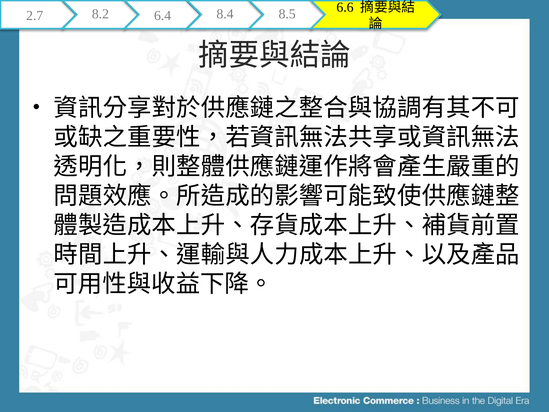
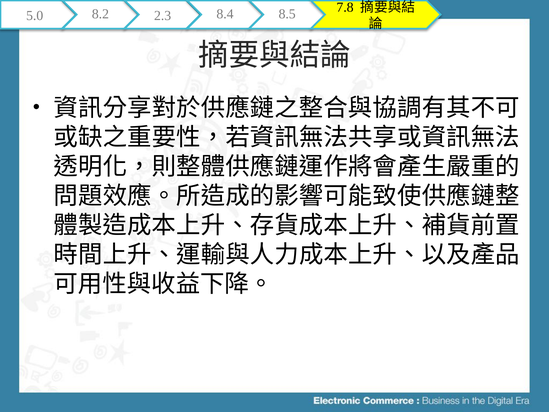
2.7: 2.7 -> 5.0 (35, 16)
6.4: 6.4 -> 2.3 (163, 16)
6.6: 6.6 -> 7.8 (345, 7)
